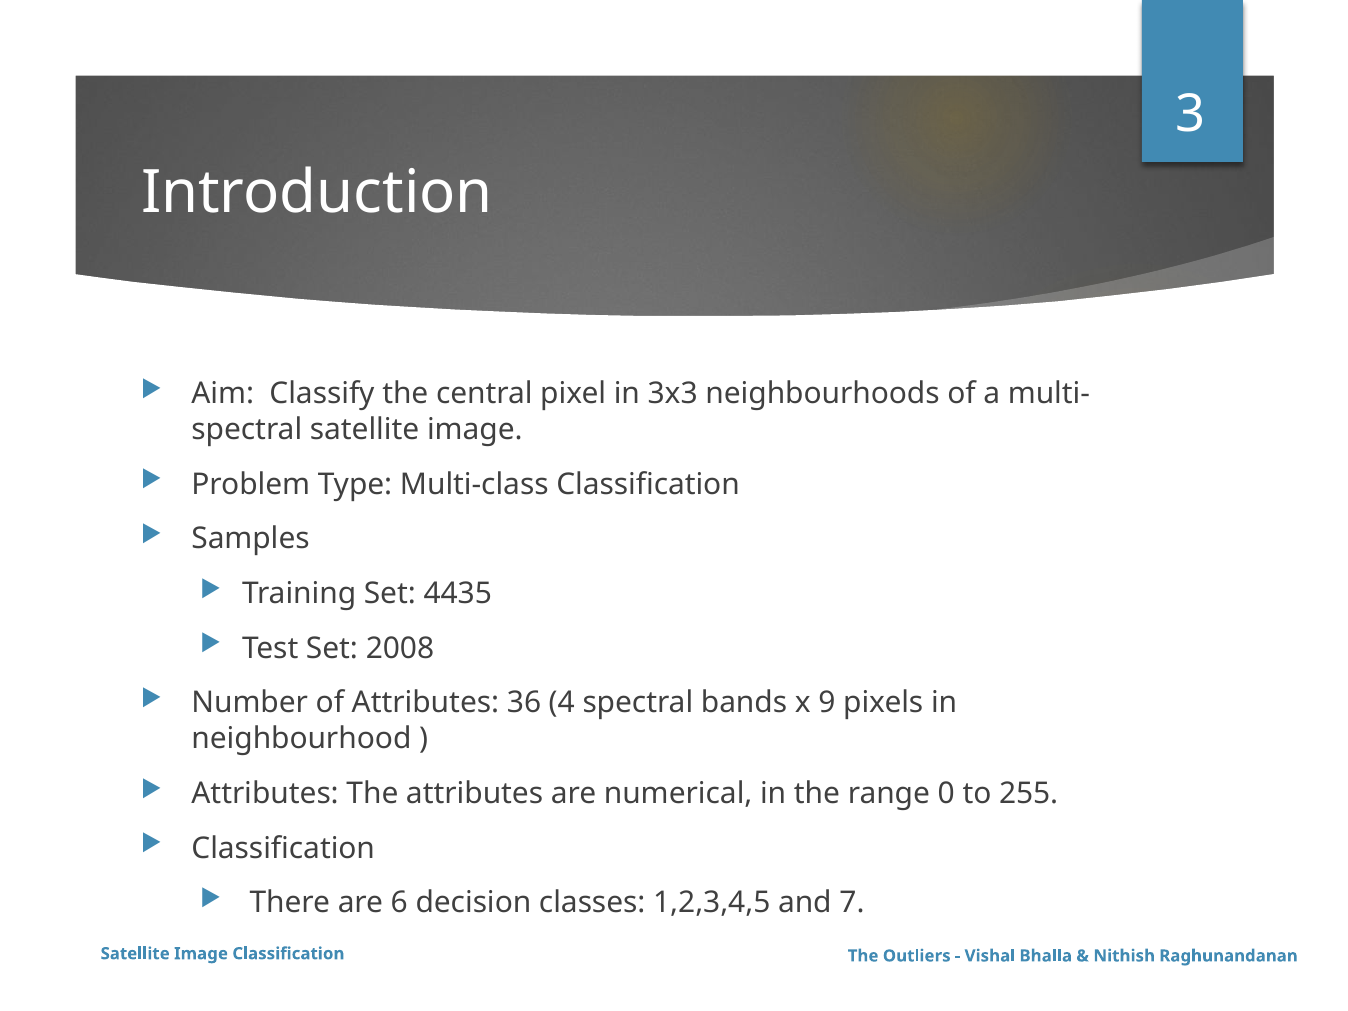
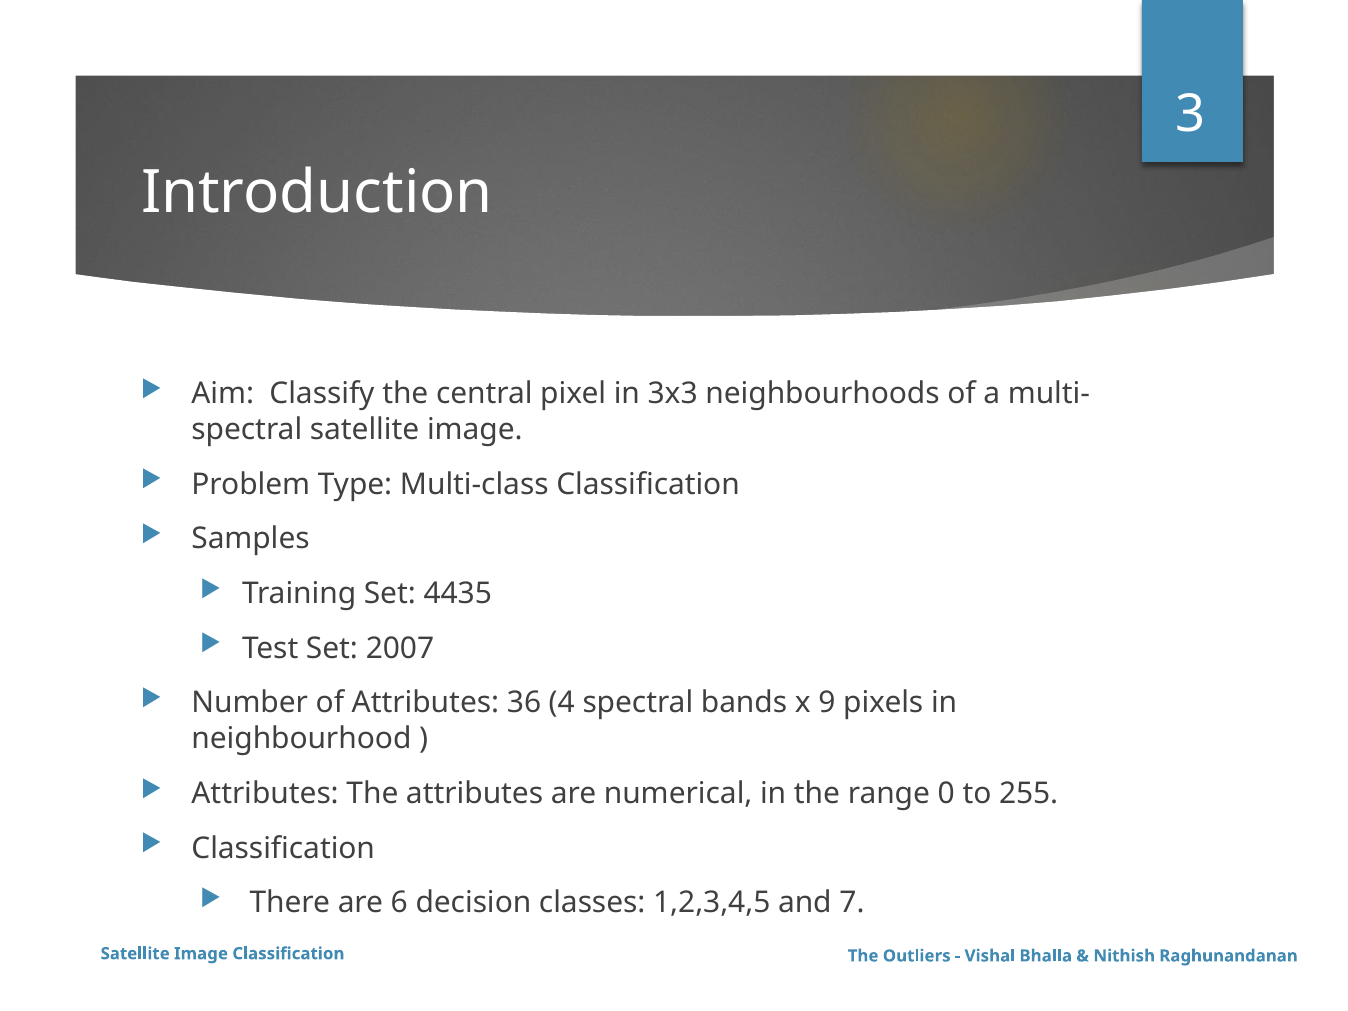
2008: 2008 -> 2007 (400, 648)
